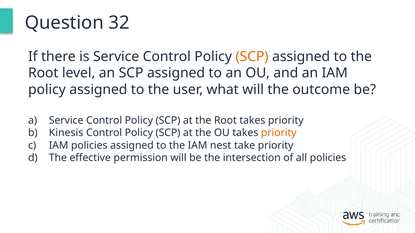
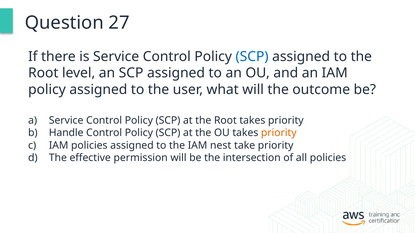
32: 32 -> 27 (119, 23)
SCP colour: orange -> blue (252, 57)
Kinesis: Kinesis -> Handle (66, 133)
